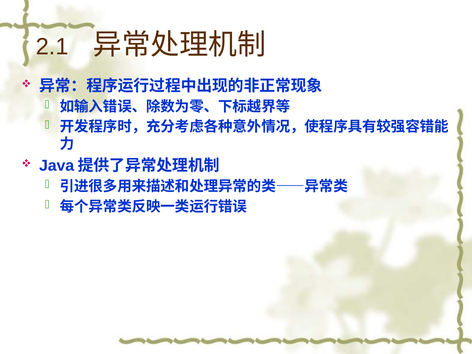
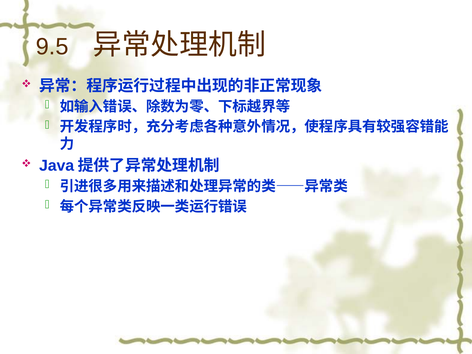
2.1: 2.1 -> 9.5 (52, 47)
